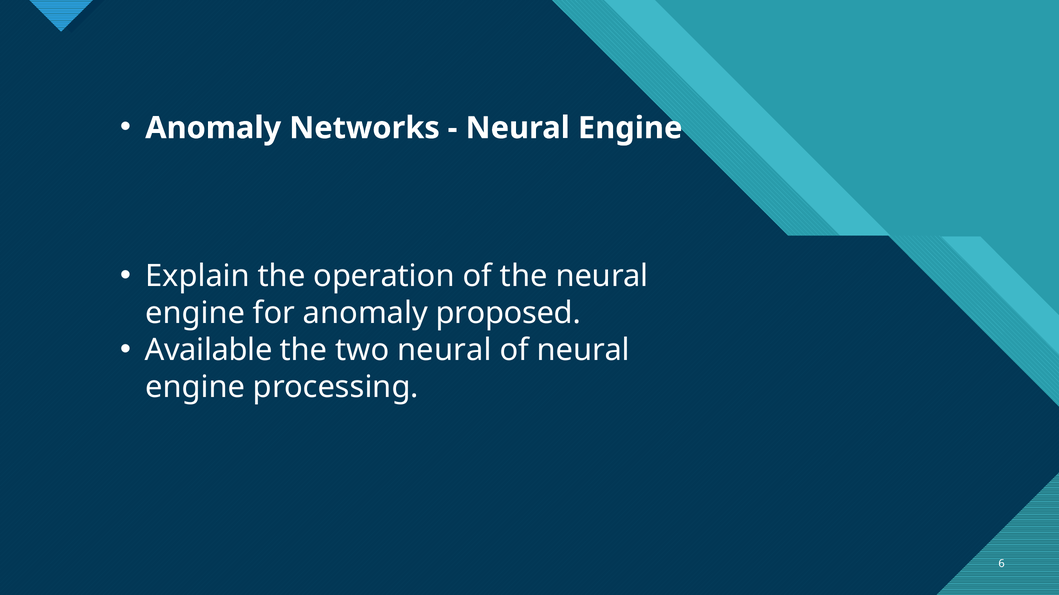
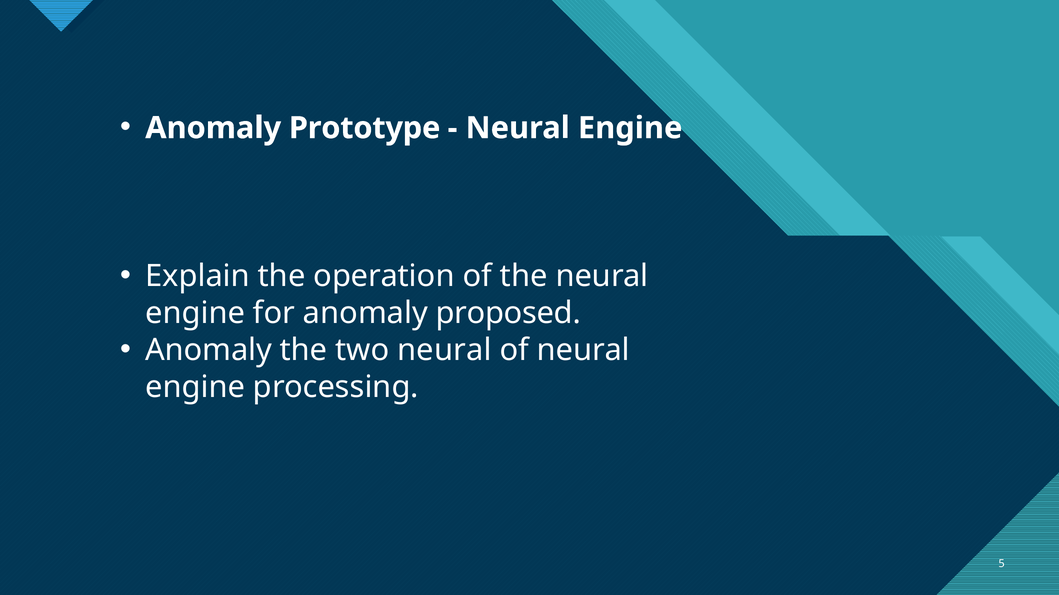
Networks: Networks -> Prototype (365, 128)
Available: Available -> Anomaly (209, 351)
6: 6 -> 5 (1002, 564)
